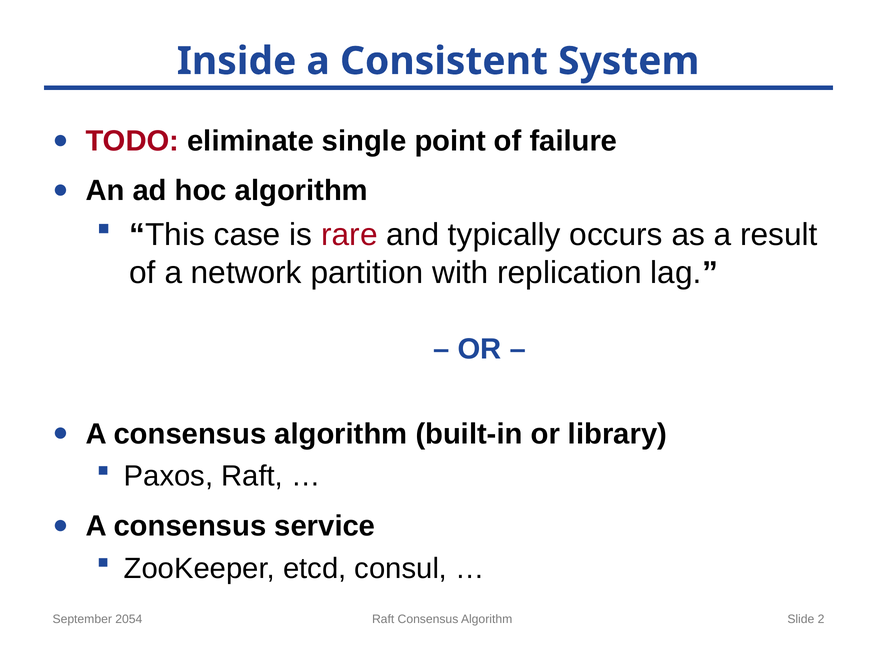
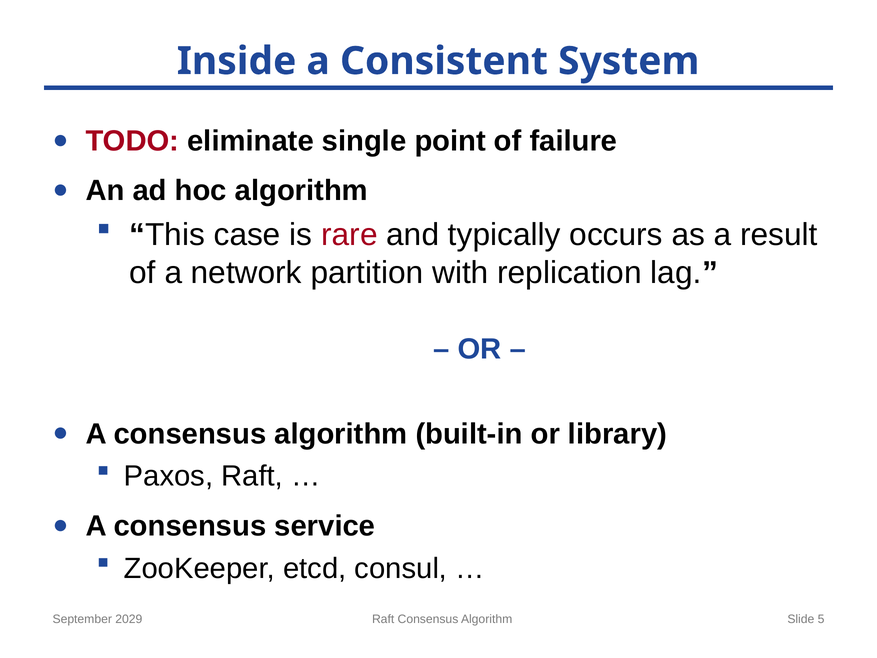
2054: 2054 -> 2029 (129, 619)
2: 2 -> 5 (821, 619)
